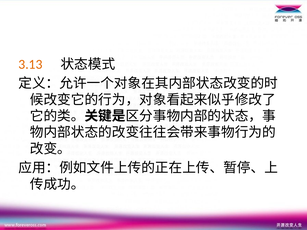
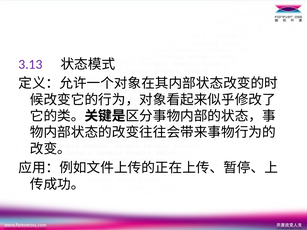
3.13 colour: orange -> purple (30, 64)
